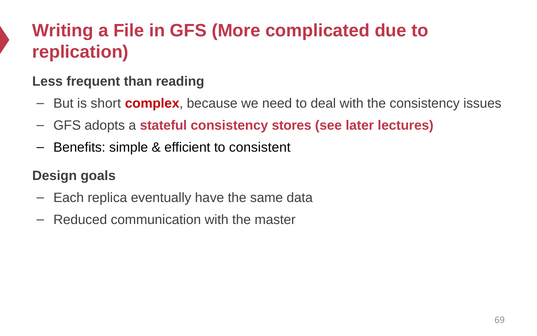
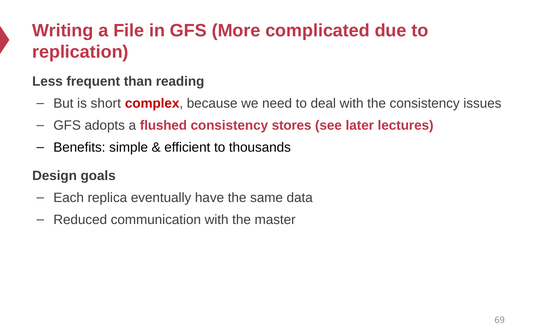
stateful: stateful -> flushed (163, 125)
consistent: consistent -> thousands (260, 147)
